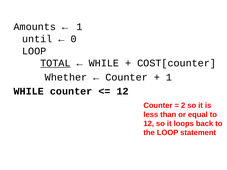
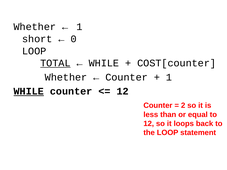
Amounts: Amounts -> Whether (35, 27)
until: until -> short (37, 39)
WHILE underline: none -> present (29, 91)
